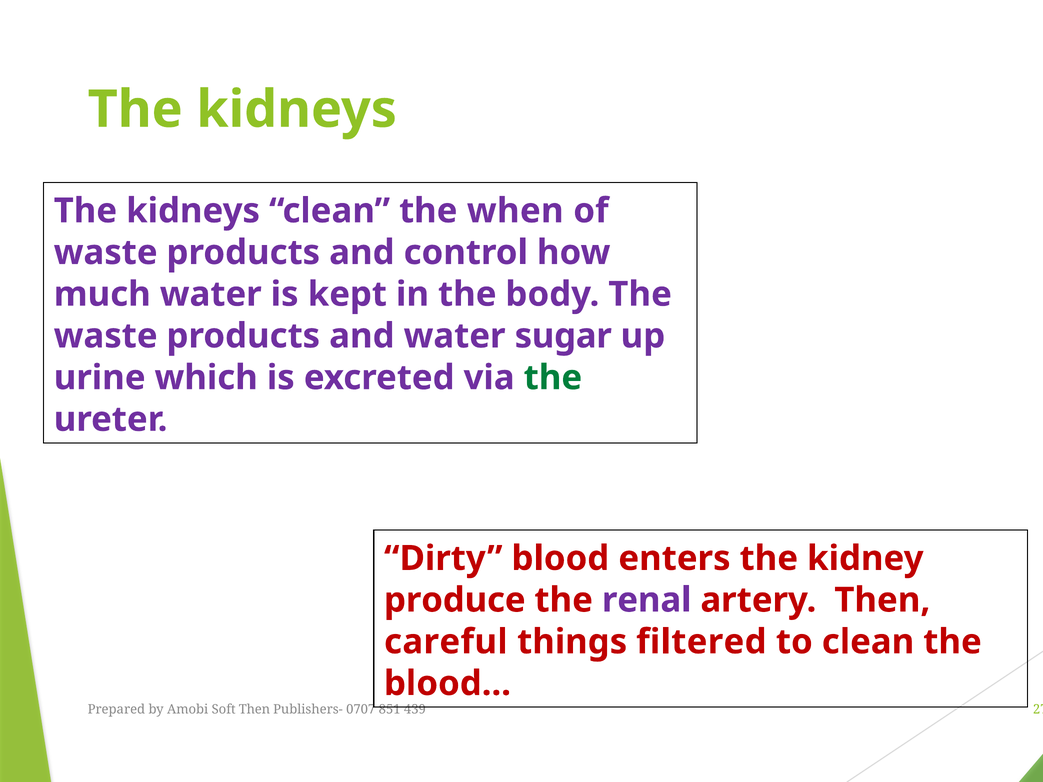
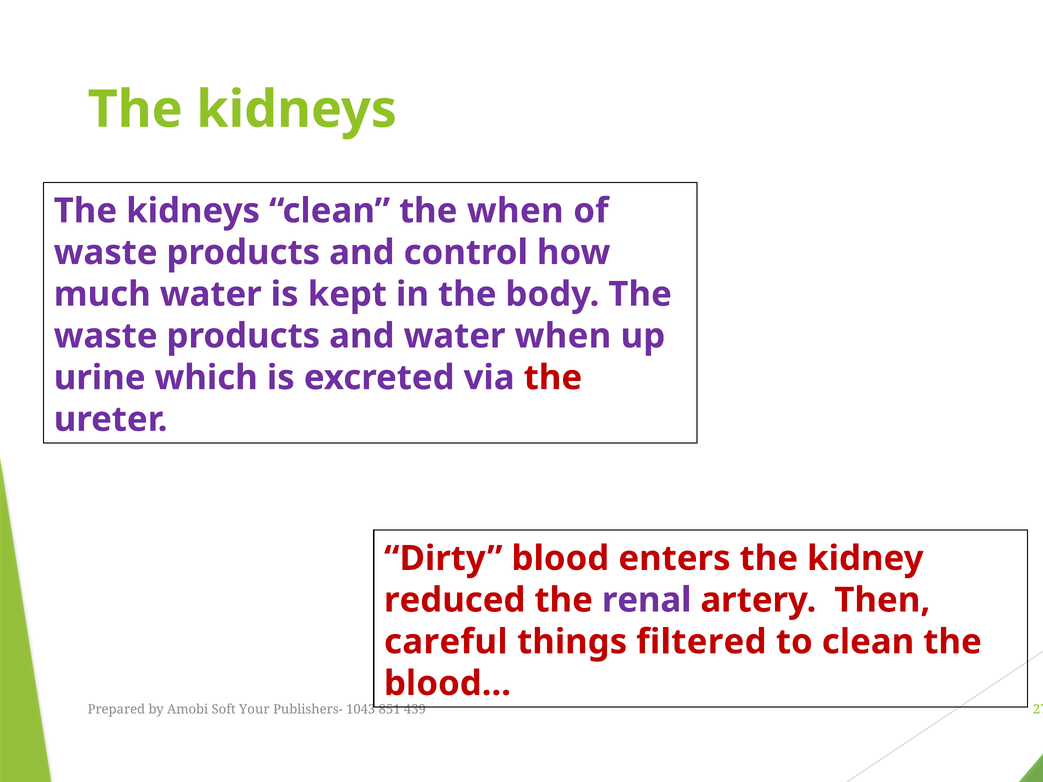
water sugar: sugar -> when (563, 336)
the colour: green -> red (553, 378)
produce: produce -> reduced (455, 600)
Soft Then: Then -> Your (254, 710)
0707: 0707 -> 1043 (361, 710)
